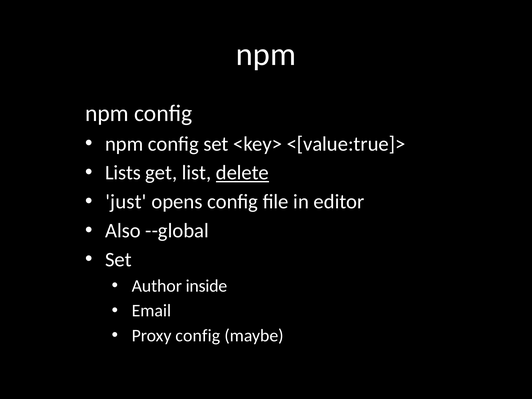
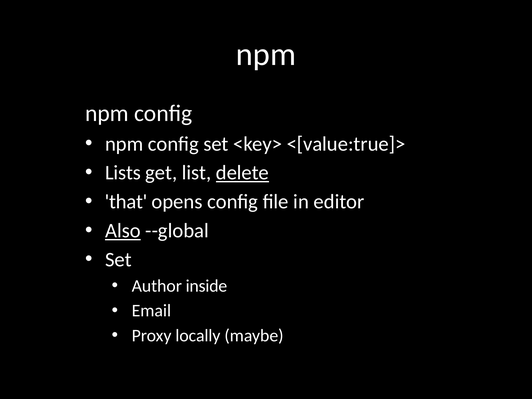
just: just -> that (126, 202)
Also underline: none -> present (123, 231)
Proxy config: config -> locally (198, 336)
